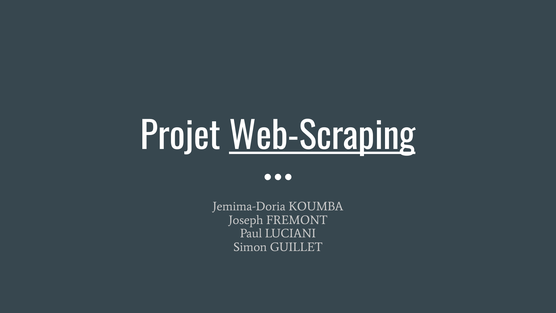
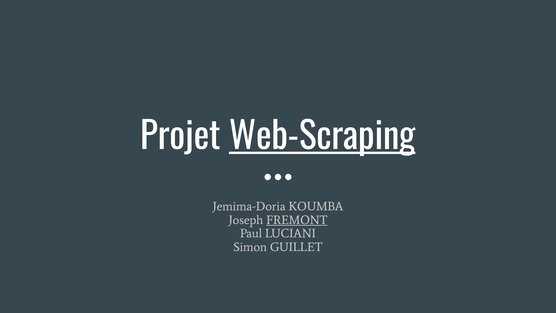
FREMONT underline: none -> present (297, 220)
